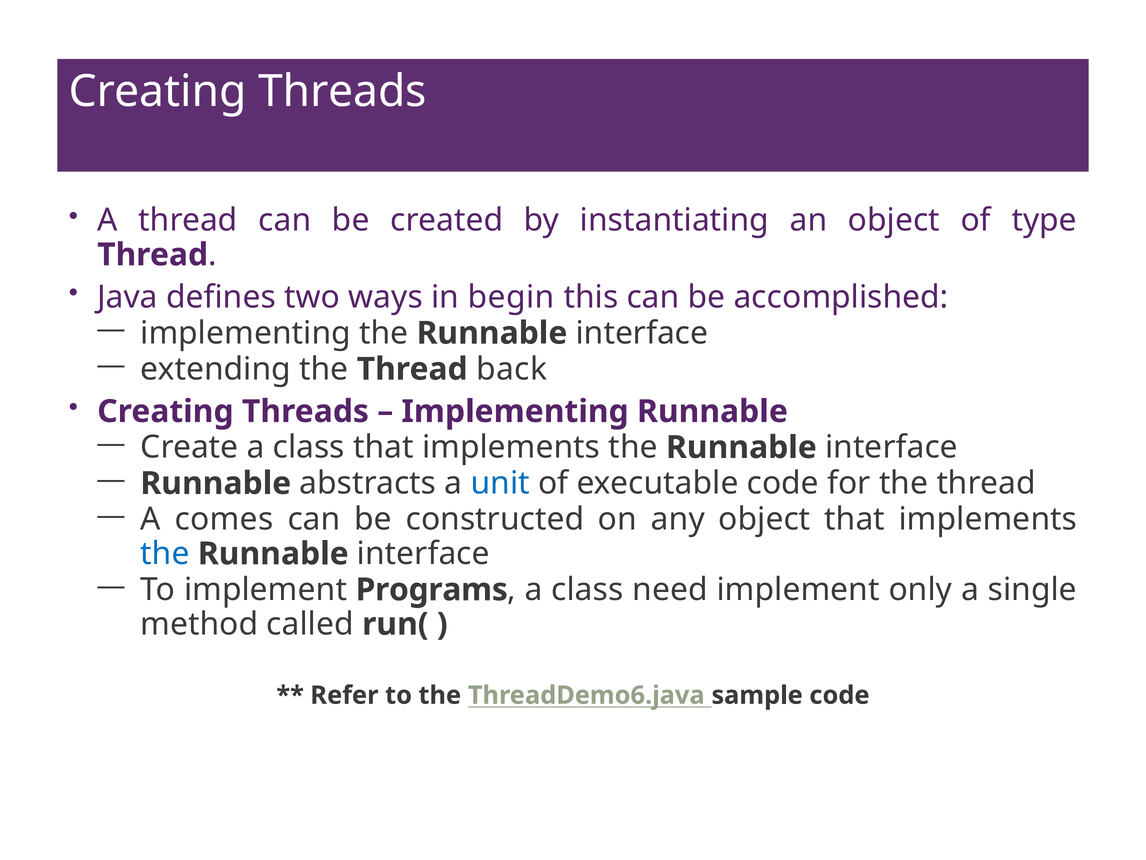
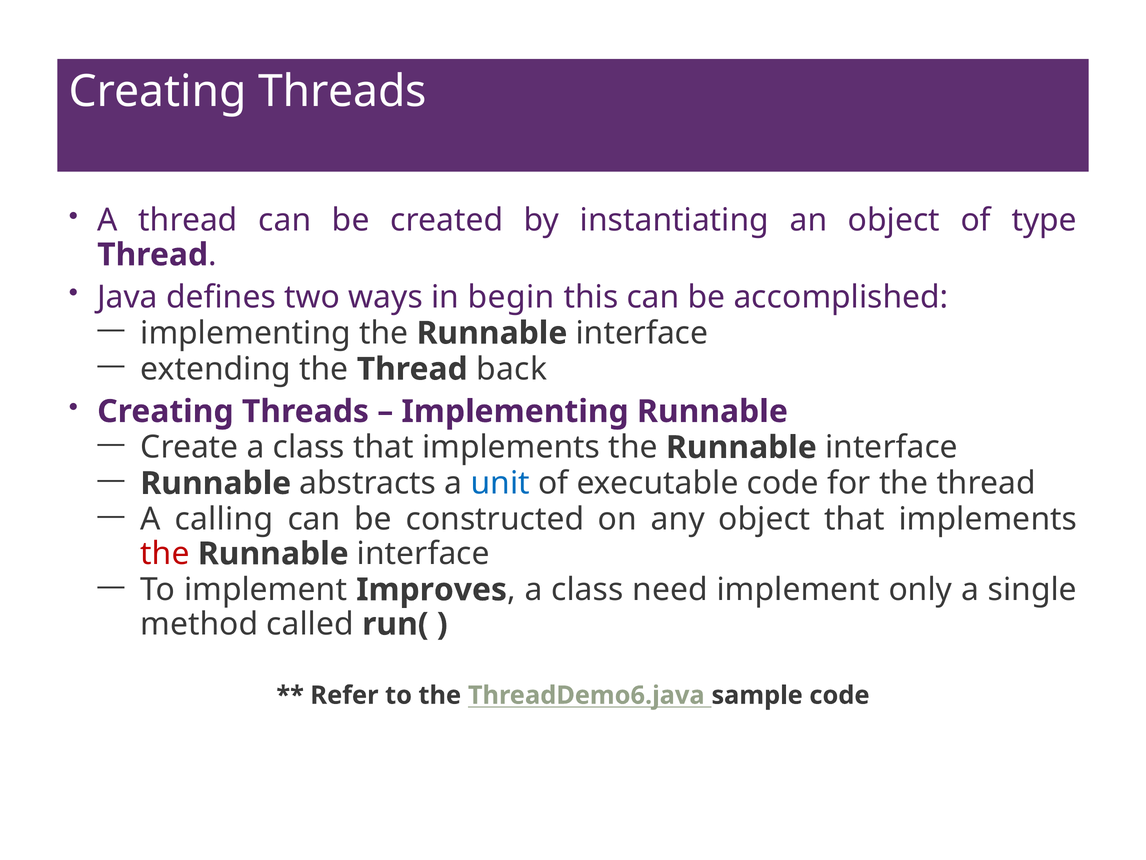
comes: comes -> calling (224, 519)
the colour: blue -> red (165, 554)
Programs: Programs -> Improves (432, 589)
